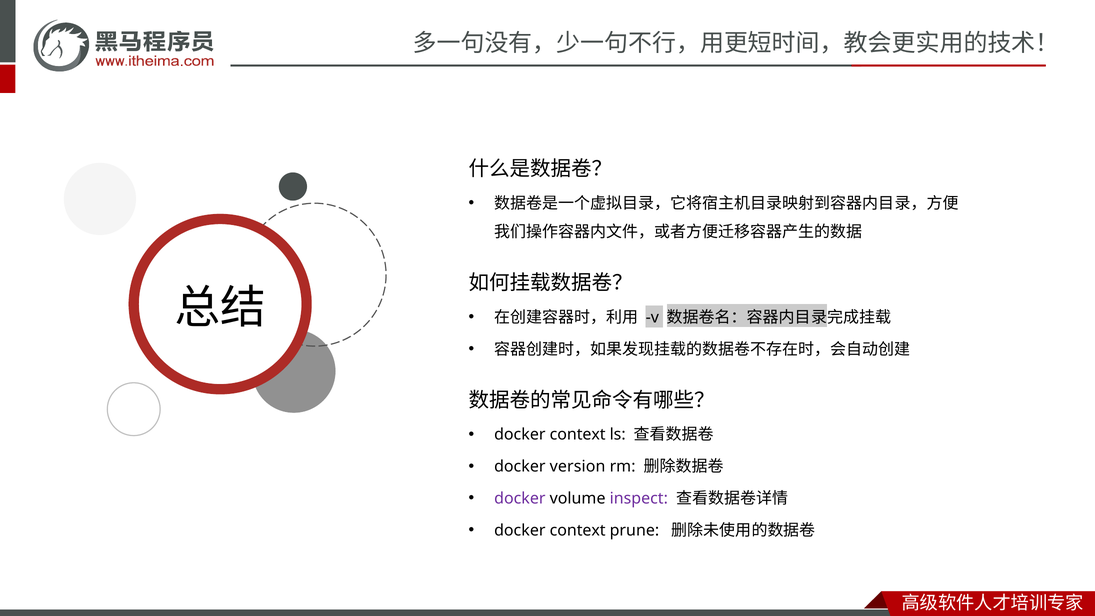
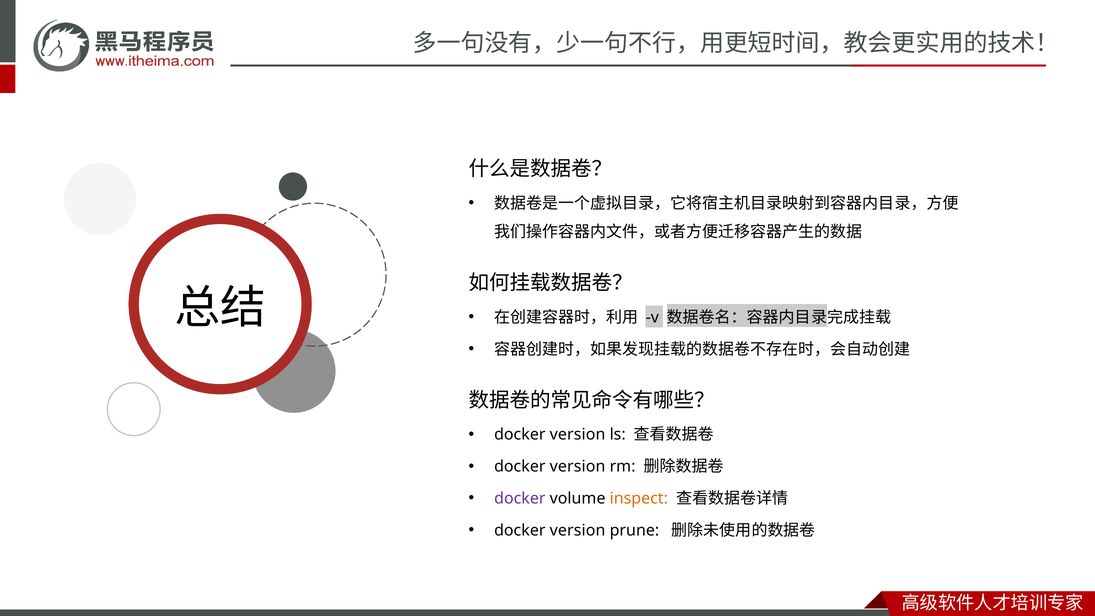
context: context -> version (578, 435)
inspect colour: purple -> orange (639, 498)
context: context -> version (578, 530)
